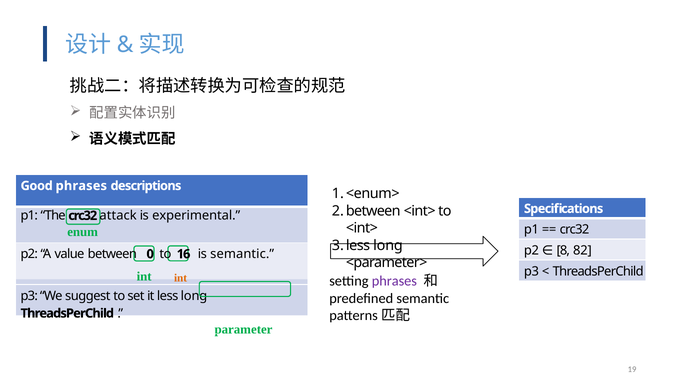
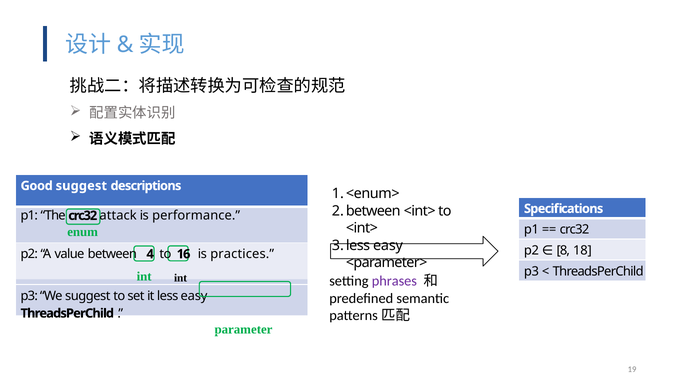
Good phrases: phrases -> suggest (81, 186)
experimental: experimental -> performance (196, 216)
long: long -> easy (388, 246)
82: 82 -> 18 (582, 251)
0: 0 -> 4 (150, 254)
is semantic: semantic -> practices (242, 254)
int colour: orange -> black (181, 278)
less long: long -> easy (194, 296)
